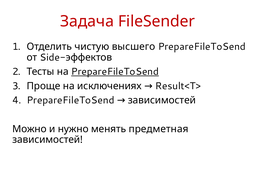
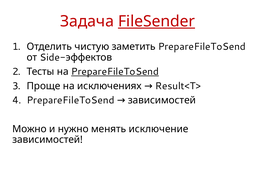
FileSender underline: none -> present (157, 21)
высшего: высшего -> заметить (134, 47)
предметная: предметная -> исключение (159, 129)
